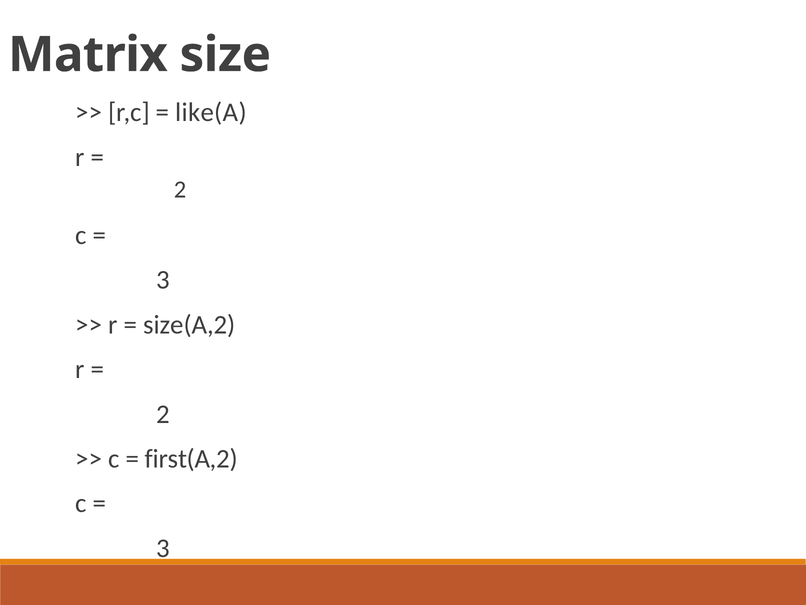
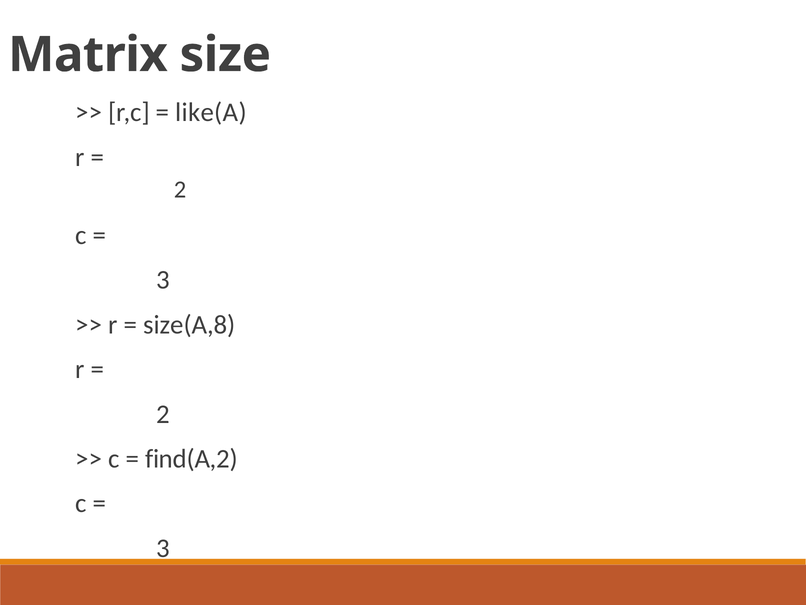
size(A,2: size(A,2 -> size(A,8 (189, 324)
first(A,2: first(A,2 -> find(A,2 (191, 458)
